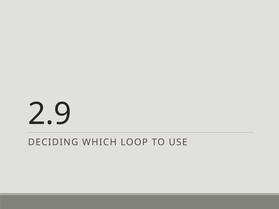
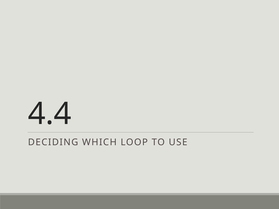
2.9: 2.9 -> 4.4 (50, 114)
